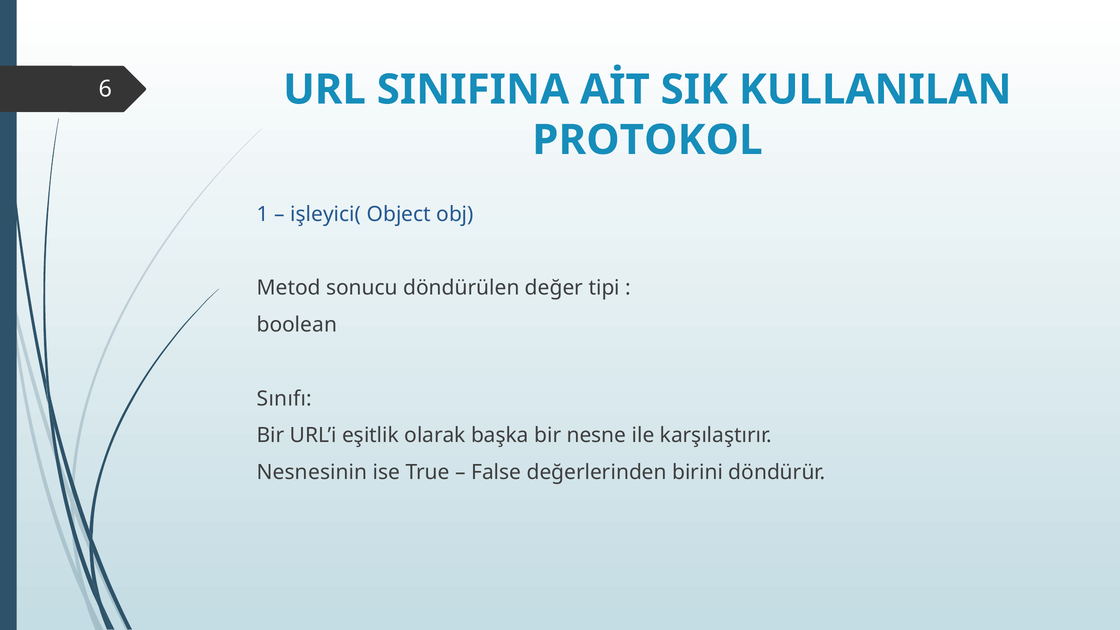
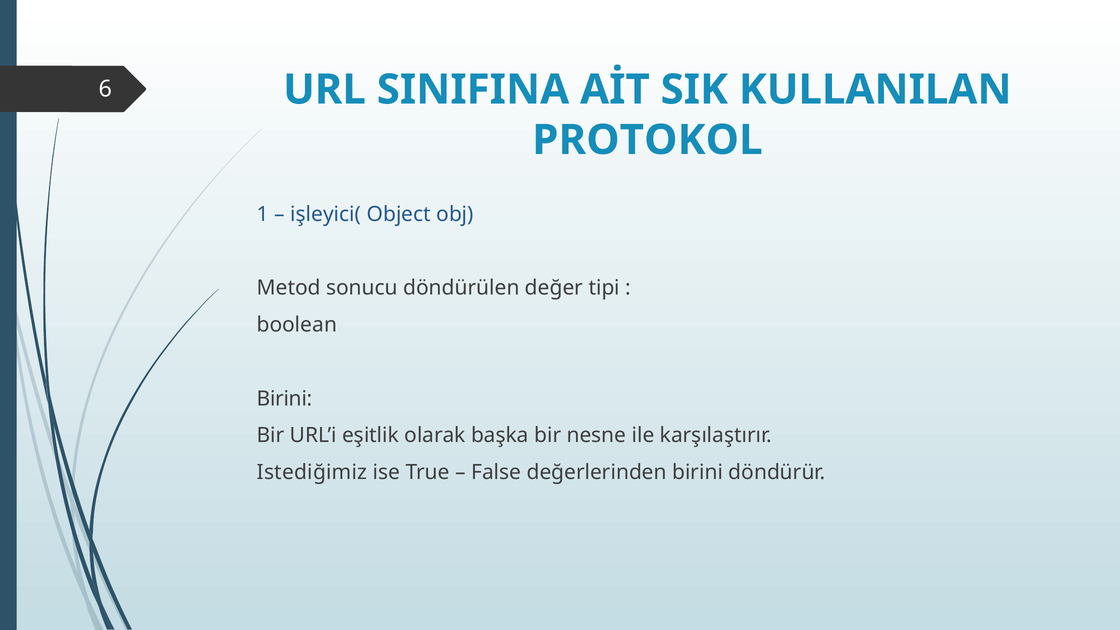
Sınıfı: Sınıfı -> Birini (285, 399)
Nesnesinin: Nesnesinin -> Istediğimiz (312, 472)
